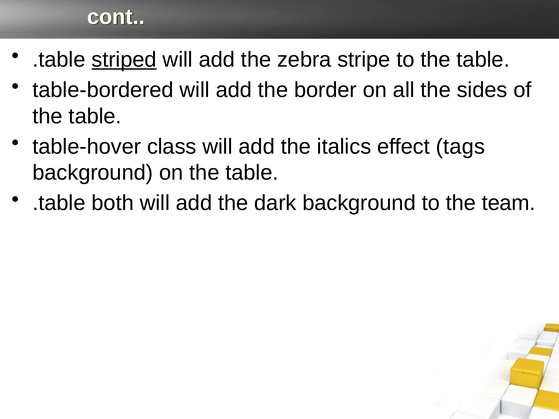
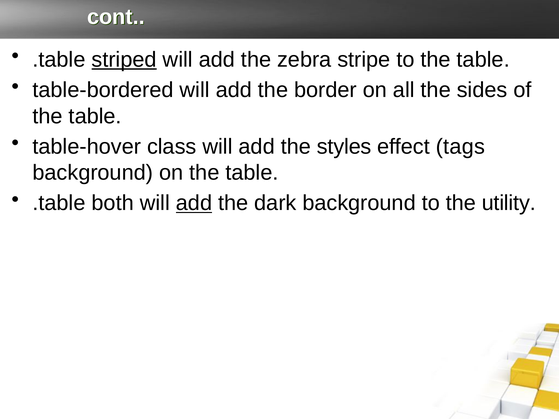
italics: italics -> styles (344, 147)
add underline: none -> present (194, 203)
team: team -> utility (509, 203)
